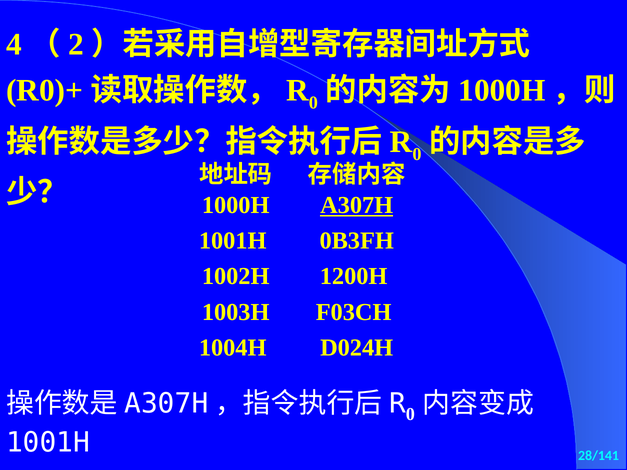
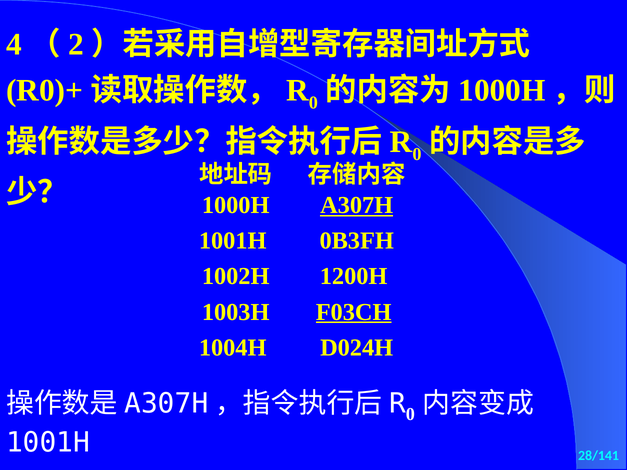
F03CH underline: none -> present (354, 312)
